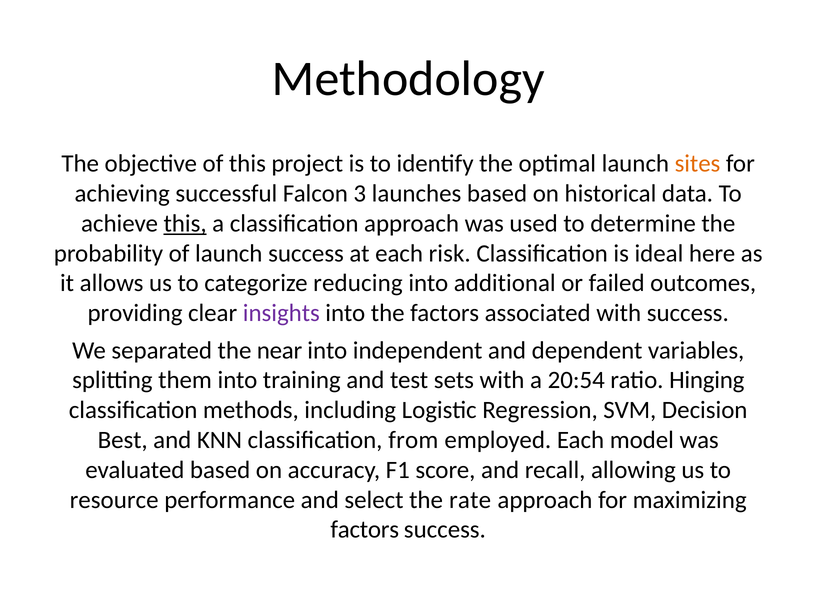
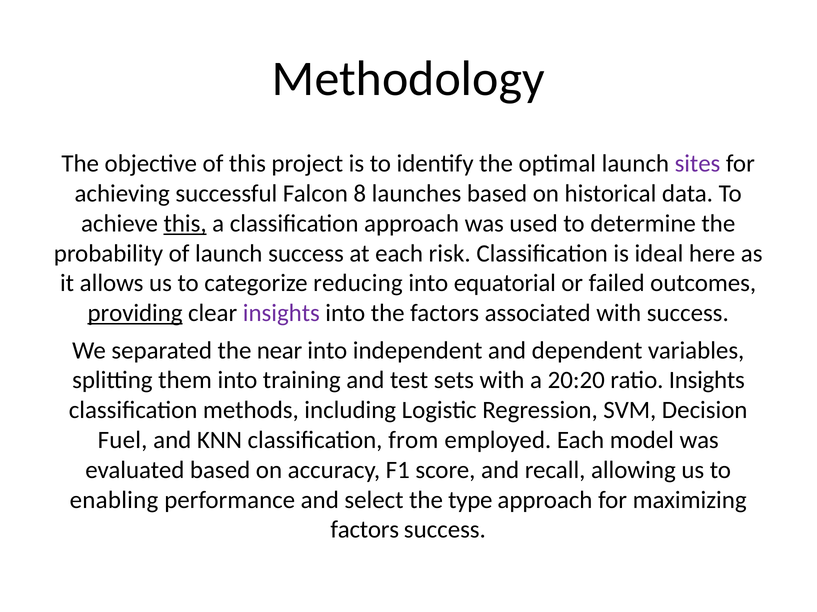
sites colour: orange -> purple (697, 164)
3: 3 -> 8 (360, 194)
additional: additional -> equatorial (505, 284)
providing underline: none -> present (135, 314)
20:54: 20:54 -> 20:20 (576, 381)
ratio Hinging: Hinging -> Insights (707, 381)
Best: Best -> Fuel (123, 441)
resource: resource -> enabling (114, 500)
rate: rate -> type (470, 500)
